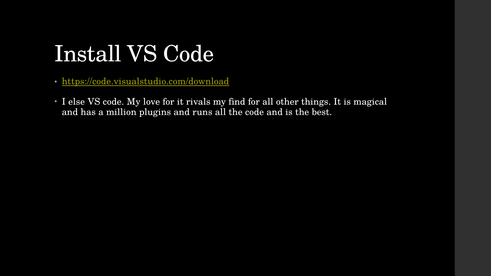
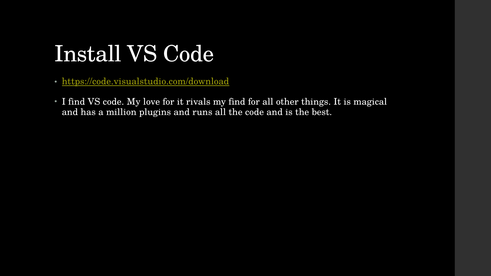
I else: else -> find (77, 102)
